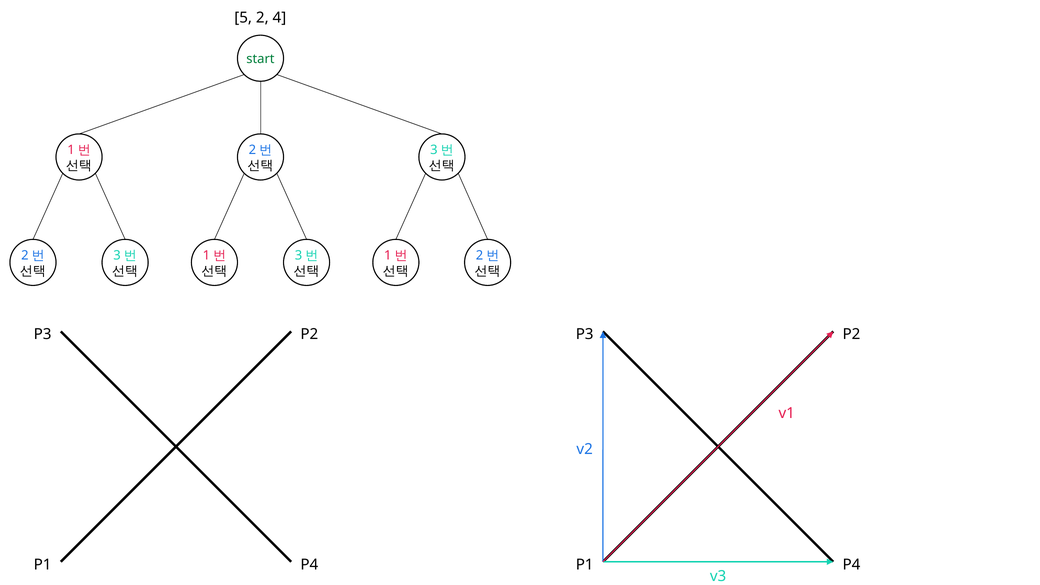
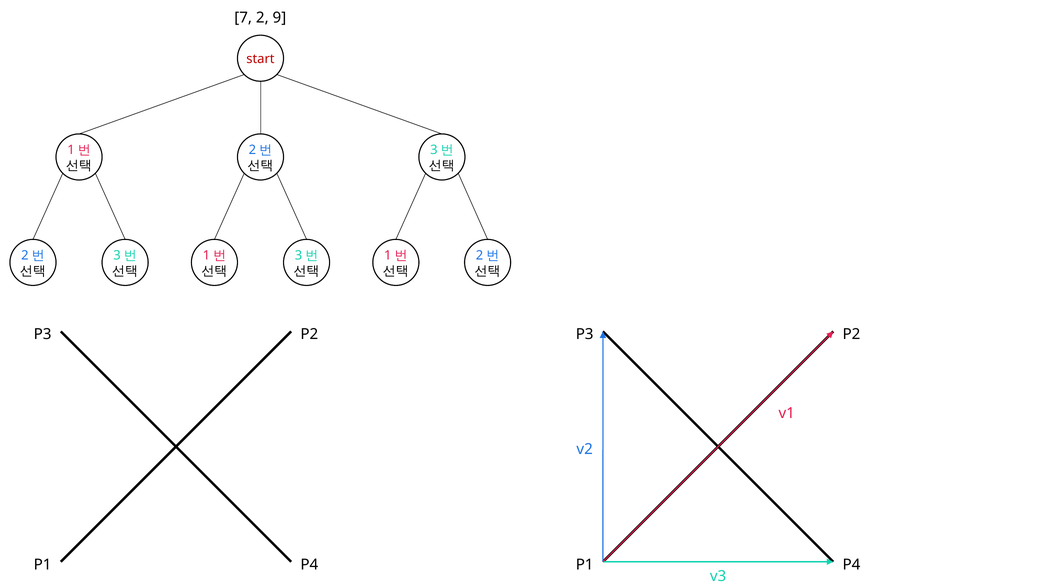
5: 5 -> 7 (243, 18)
4: 4 -> 9 (279, 18)
start colour: green -> red (260, 59)
